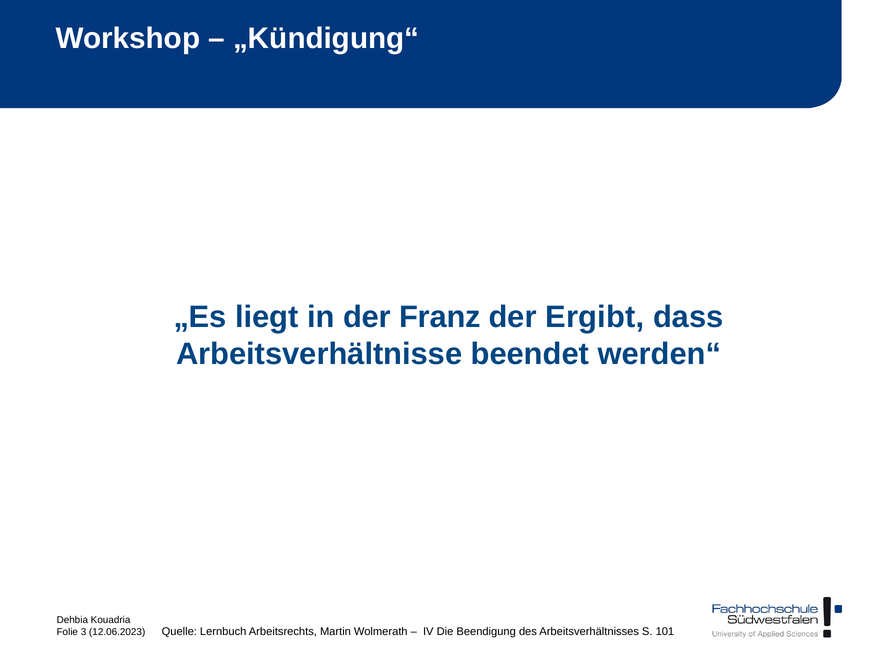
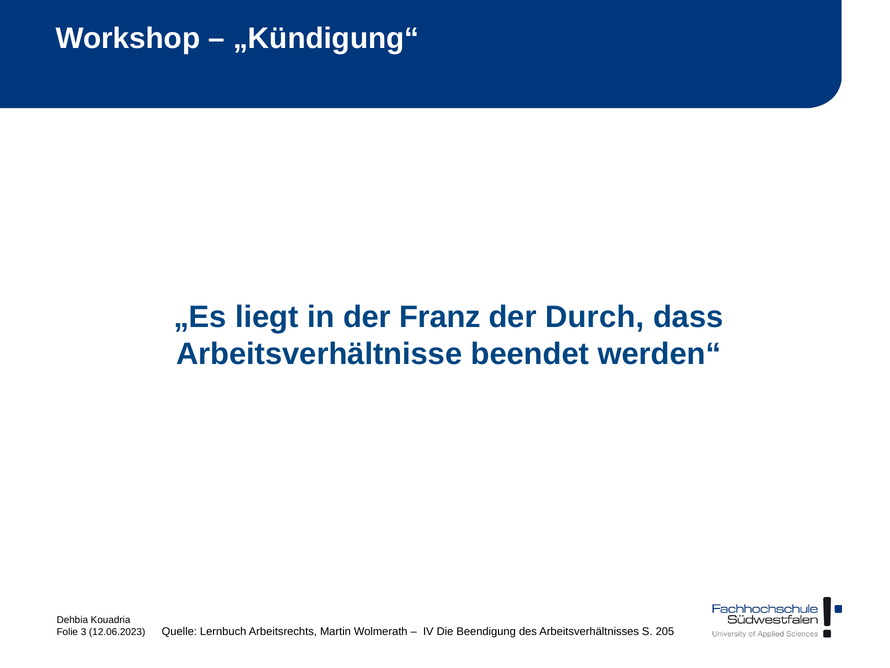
Ergibt: Ergibt -> Durch (595, 317)
101: 101 -> 205 (665, 631)
